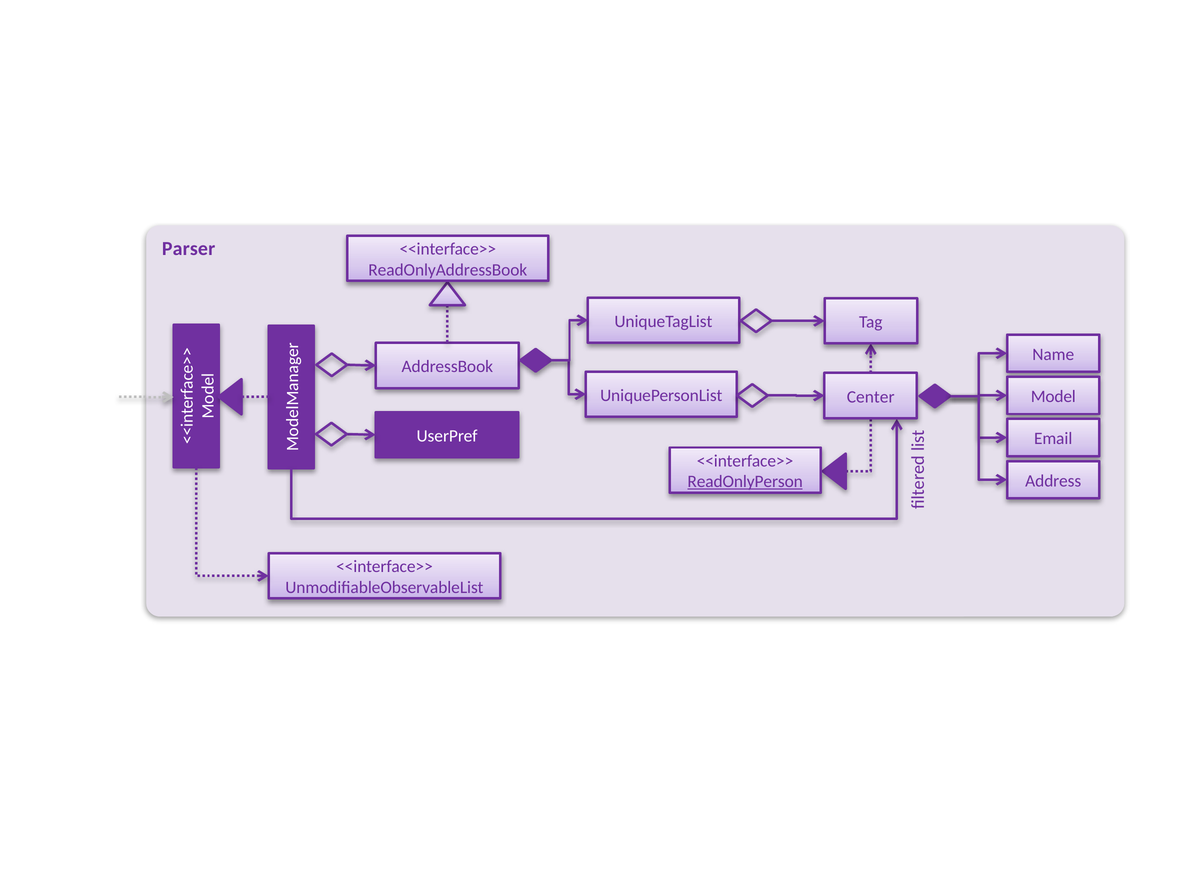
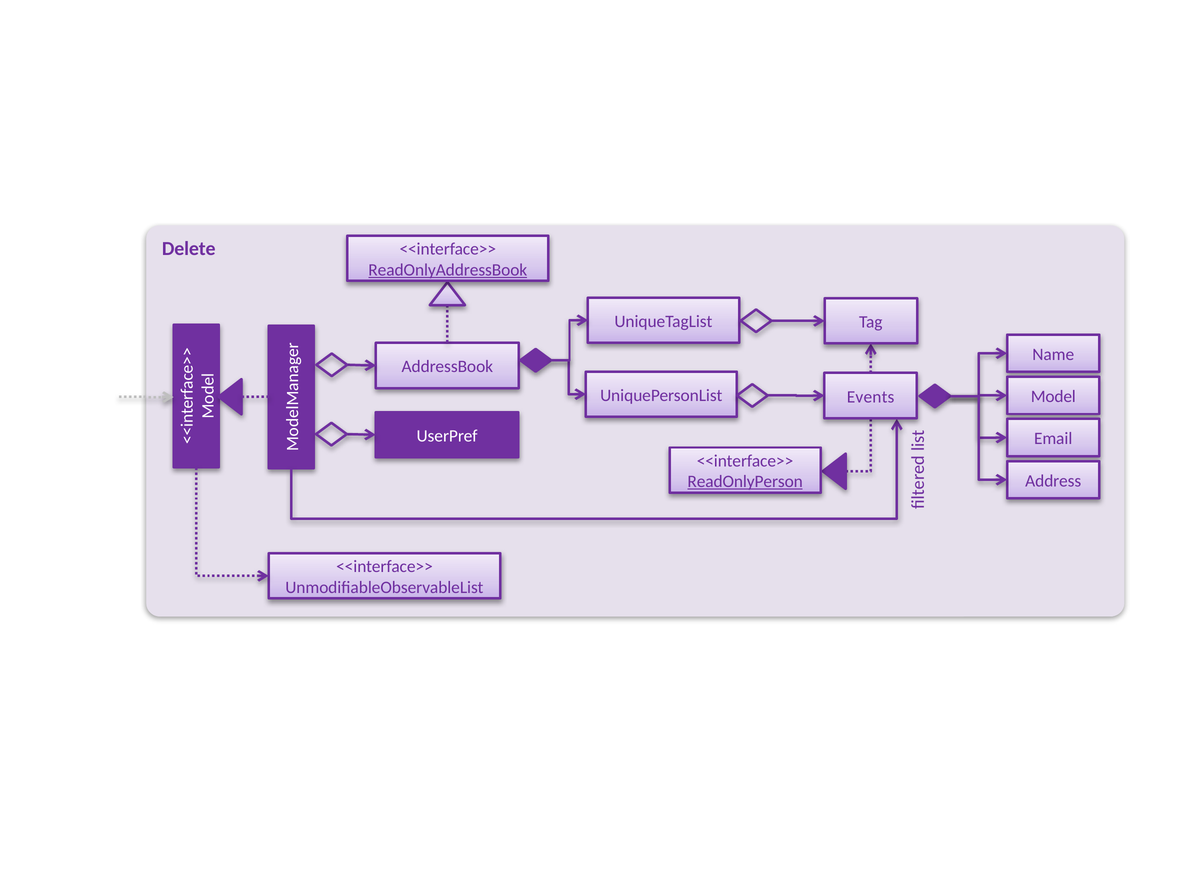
Parser: Parser -> Delete (189, 249)
ReadOnlyAddressBook underline: none -> present (448, 270)
Center: Center -> Events (871, 397)
